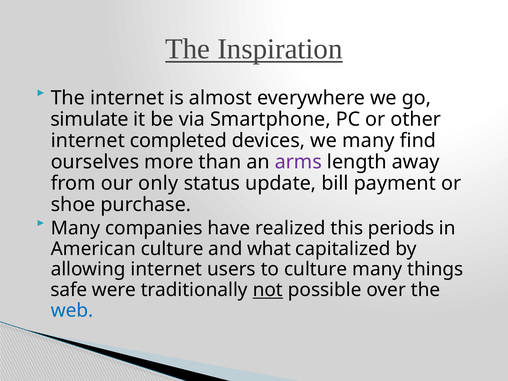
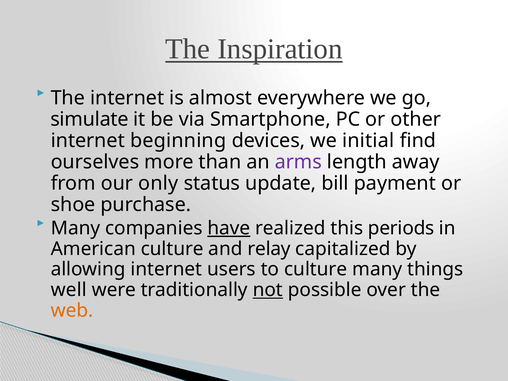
completed: completed -> beginning (178, 141)
we many: many -> initial (368, 141)
have underline: none -> present (229, 228)
what: what -> relay (269, 249)
safe: safe -> well (69, 290)
web colour: blue -> orange (72, 311)
